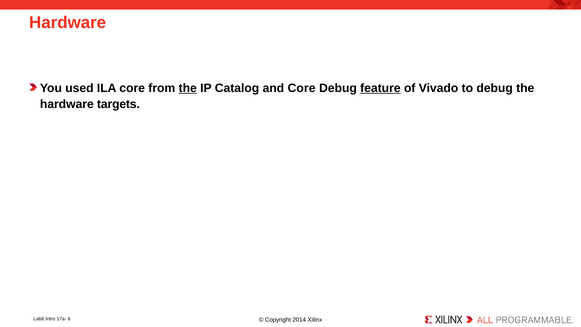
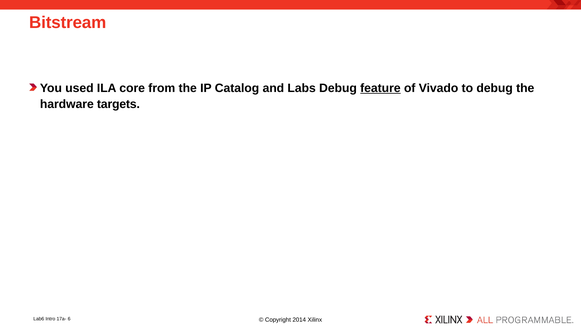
Hardware: Hardware -> Bitstream (68, 23)
the underline: present -> none (188, 88)
and Core: Core -> Labs (302, 88)
